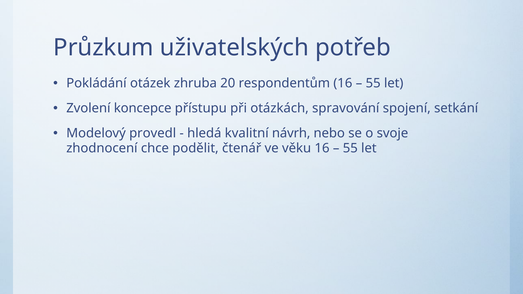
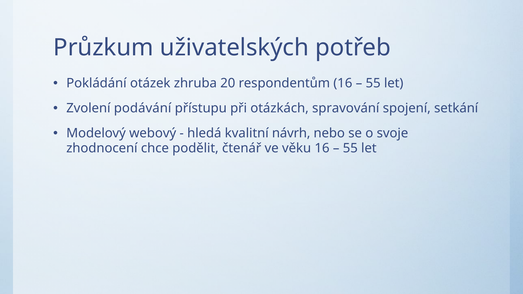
koncepce: koncepce -> podávání (143, 108)
provedl: provedl -> webový (153, 133)
